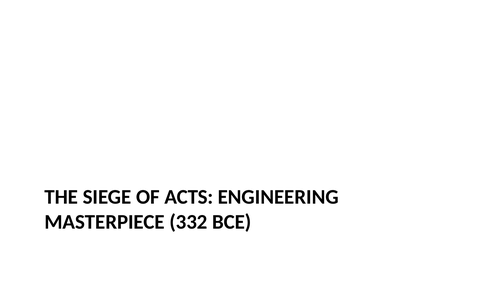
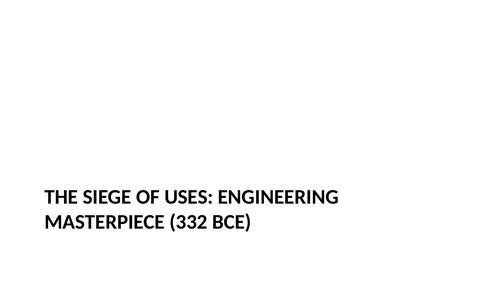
ACTS: ACTS -> USES (189, 197)
